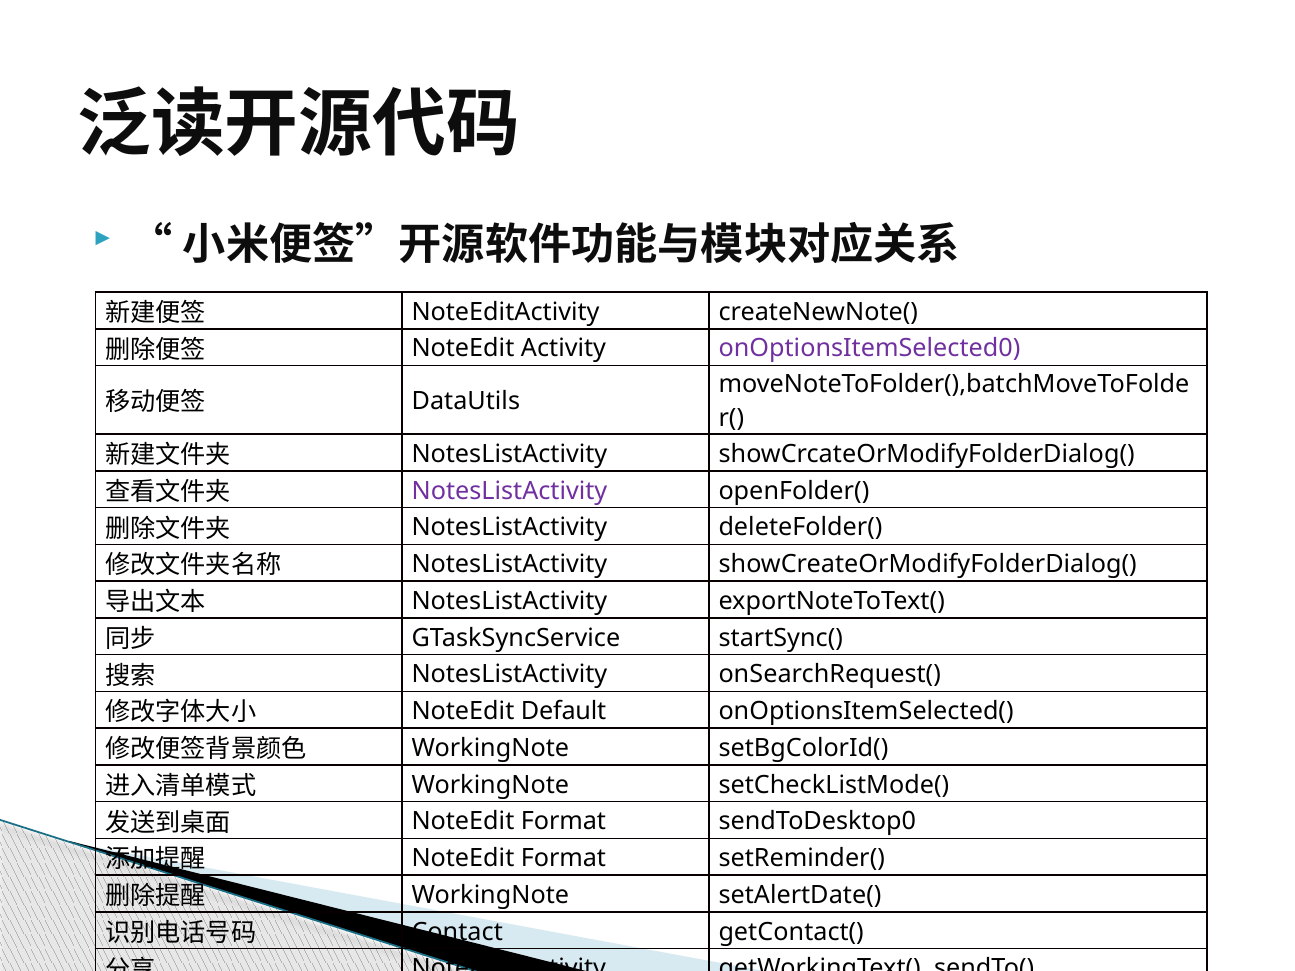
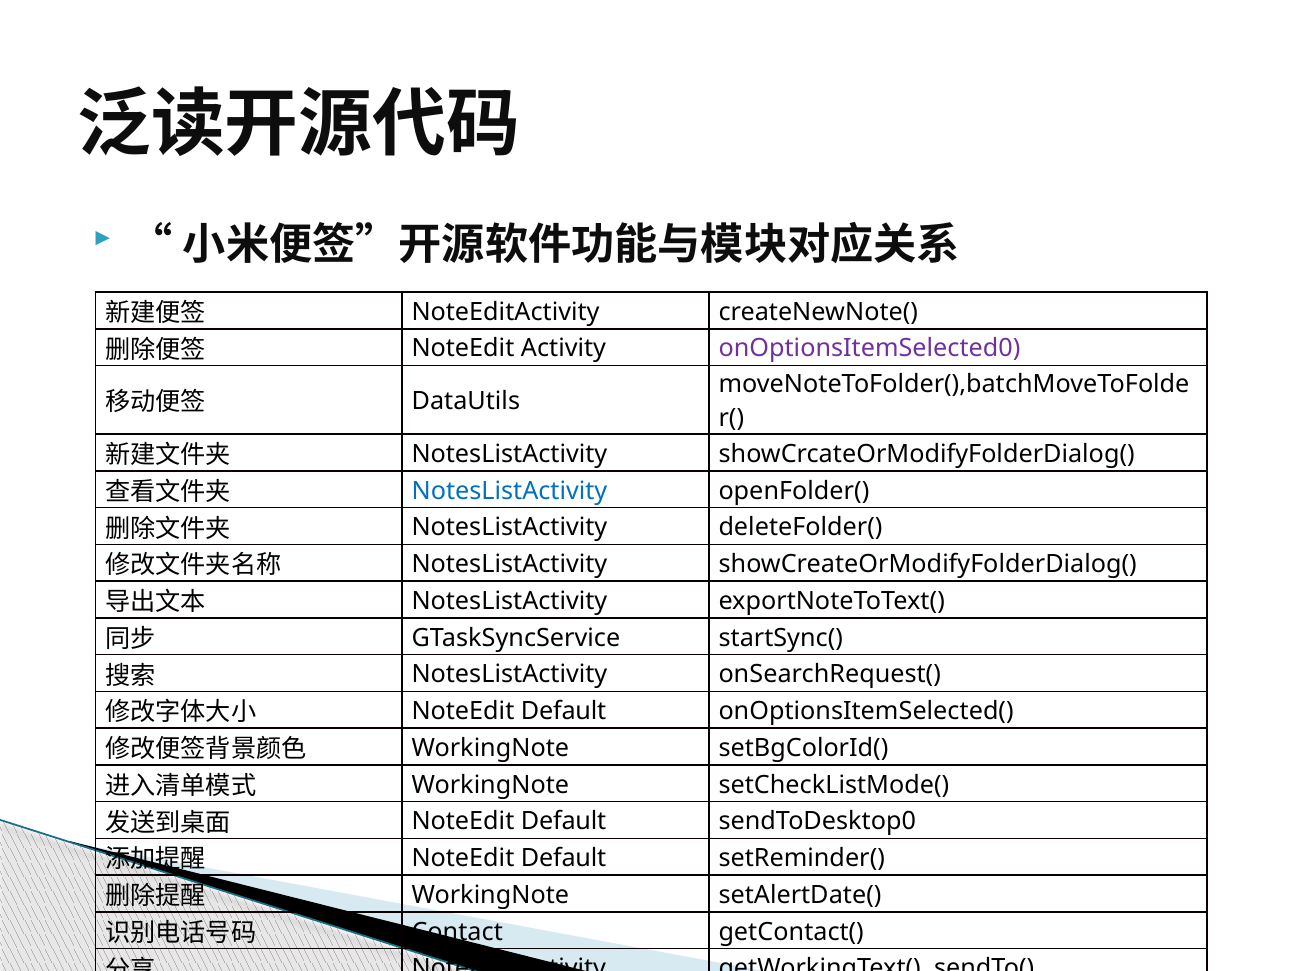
NotesListActivity colour: purple -> blue (509, 491)
Format: Format -> Default (564, 822)
Format: Format -> Default (564, 859)
